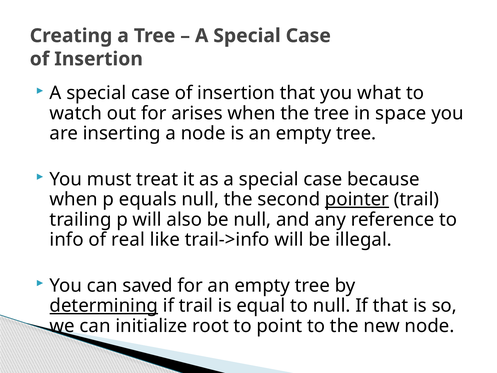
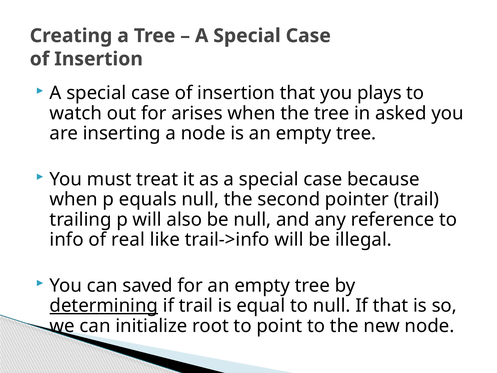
what: what -> plays (379, 93)
space: space -> asked (401, 113)
pointer underline: present -> none (357, 199)
